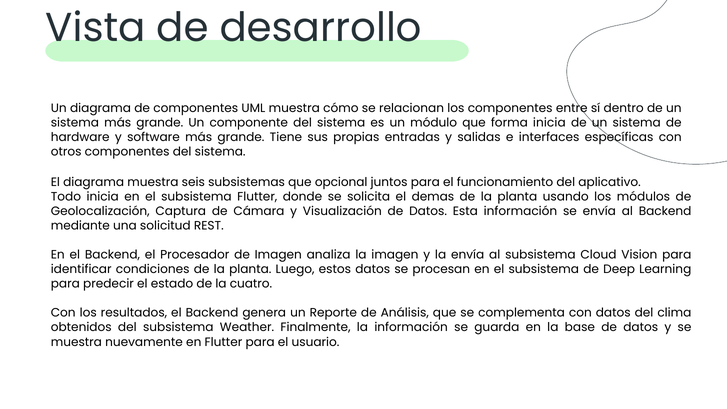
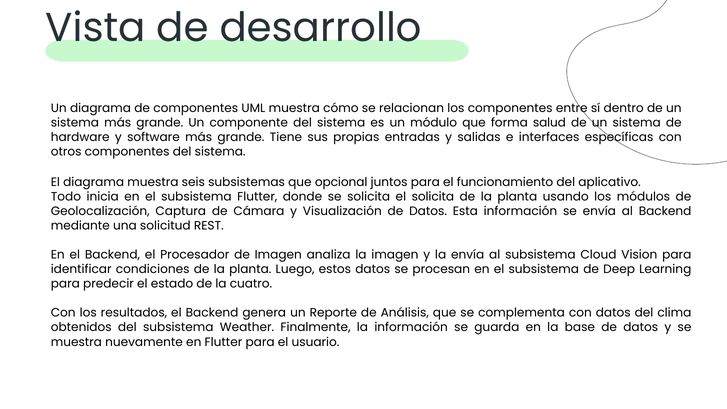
forma inicia: inicia -> salud (549, 123)
el demas: demas -> solicita (433, 197)
